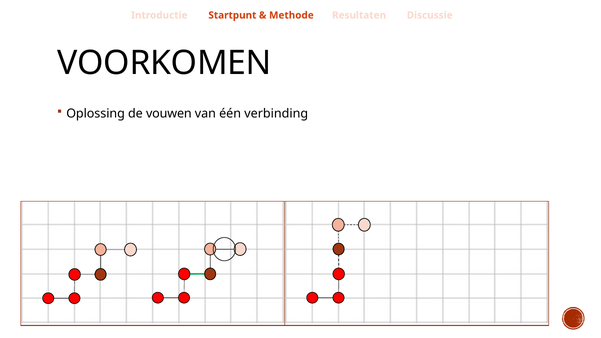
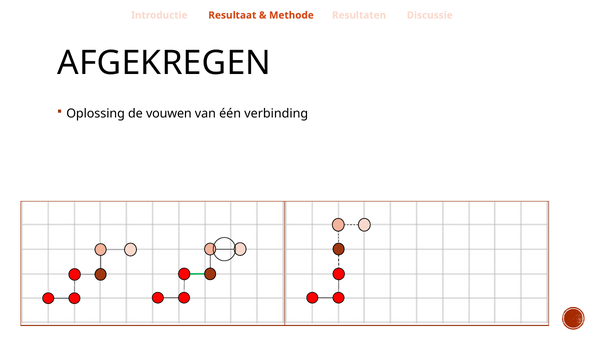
Startpunt: Startpunt -> Resultaat (232, 15)
VOORKOMEN: VOORKOMEN -> AFGEKREGEN (164, 63)
